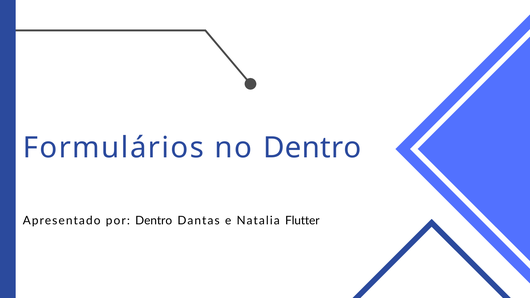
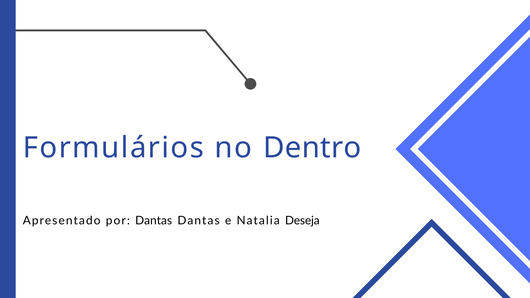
por Dentro: Dentro -> Dantas (154, 221)
Flutter: Flutter -> Deseja (302, 221)
